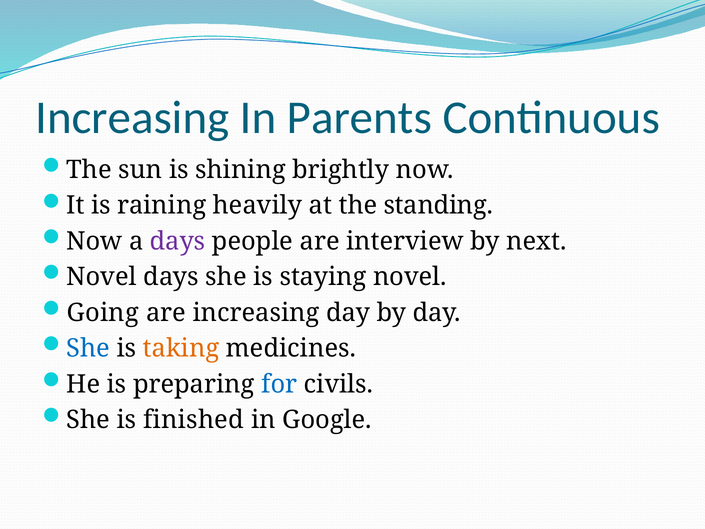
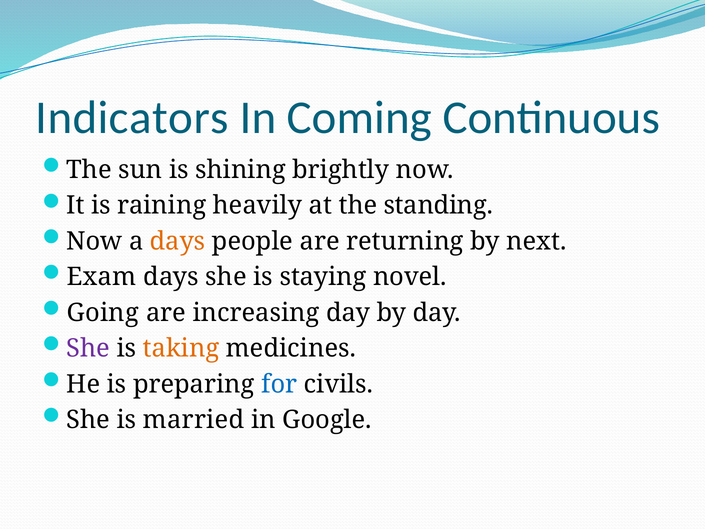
Increasing: Increasing -> Indicators (132, 117)
Parents: Parents -> Coming (359, 117)
days colour: purple -> orange (178, 241)
interview: interview -> returning (405, 241)
Novel: Novel -> Exam (101, 277)
She colour: blue -> purple (88, 348)
finished: finished -> married (194, 420)
